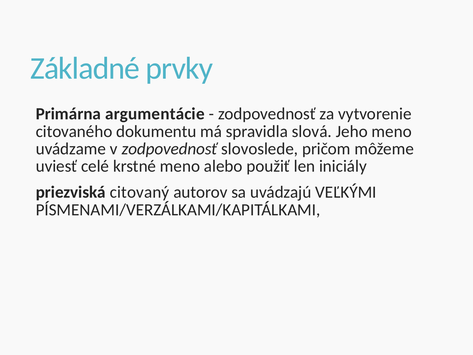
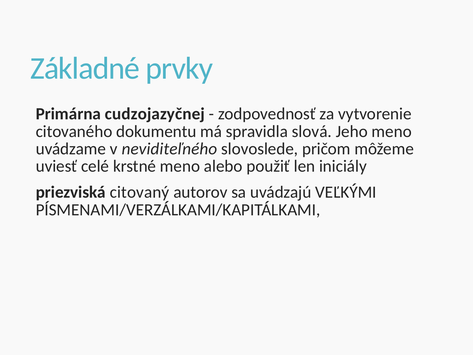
argumentácie: argumentácie -> cudzojazyčnej (155, 114)
v zodpovednosť: zodpovednosť -> neviditeľného (169, 149)
